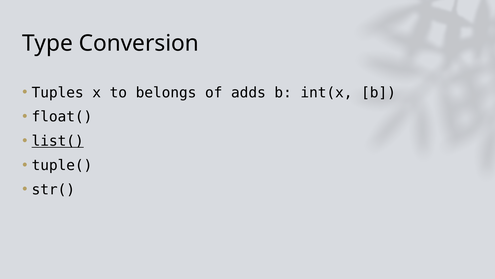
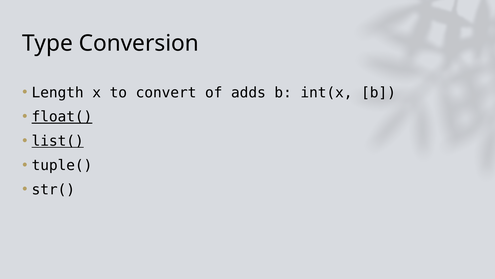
Tuples: Tuples -> Length (58, 92)
belongs: belongs -> convert (166, 92)
float( underline: none -> present (62, 117)
